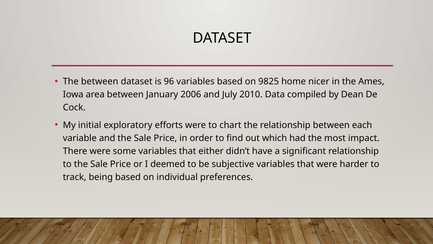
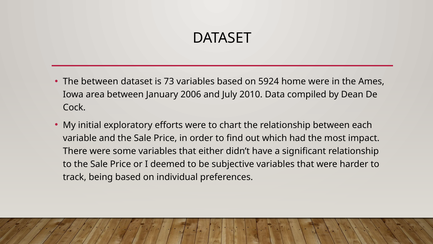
96: 96 -> 73 (169, 81)
9825: 9825 -> 5924 (269, 81)
home nicer: nicer -> were (319, 81)
